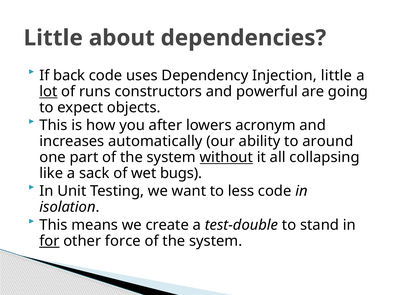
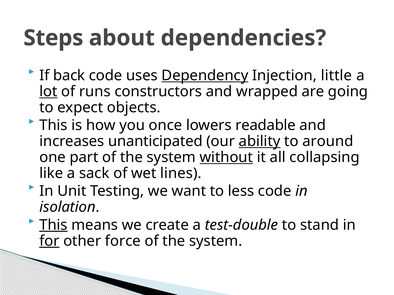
Little: Little -> Steps (53, 38)
Dependency underline: none -> present (205, 76)
powerful: powerful -> wrapped (267, 92)
after: after -> once (165, 126)
acronym: acronym -> readable (266, 126)
automatically: automatically -> unanticipated (155, 142)
ability underline: none -> present (260, 142)
bugs: bugs -> lines (181, 173)
This underline: none -> present (53, 225)
